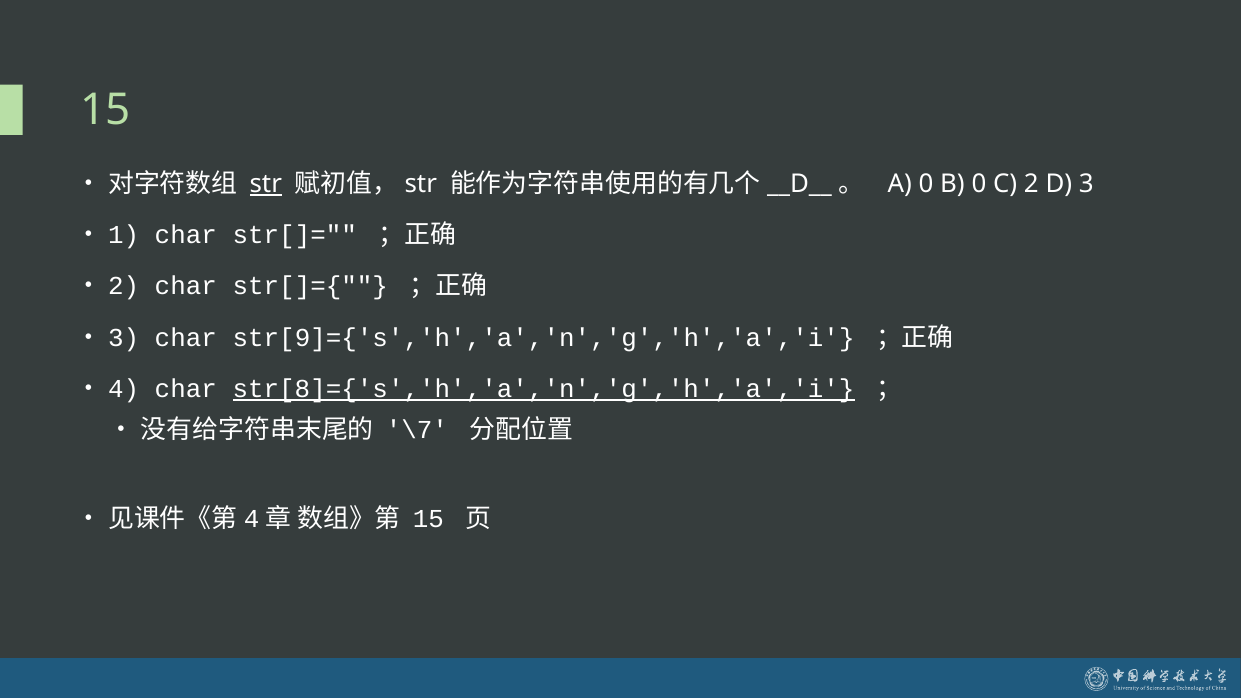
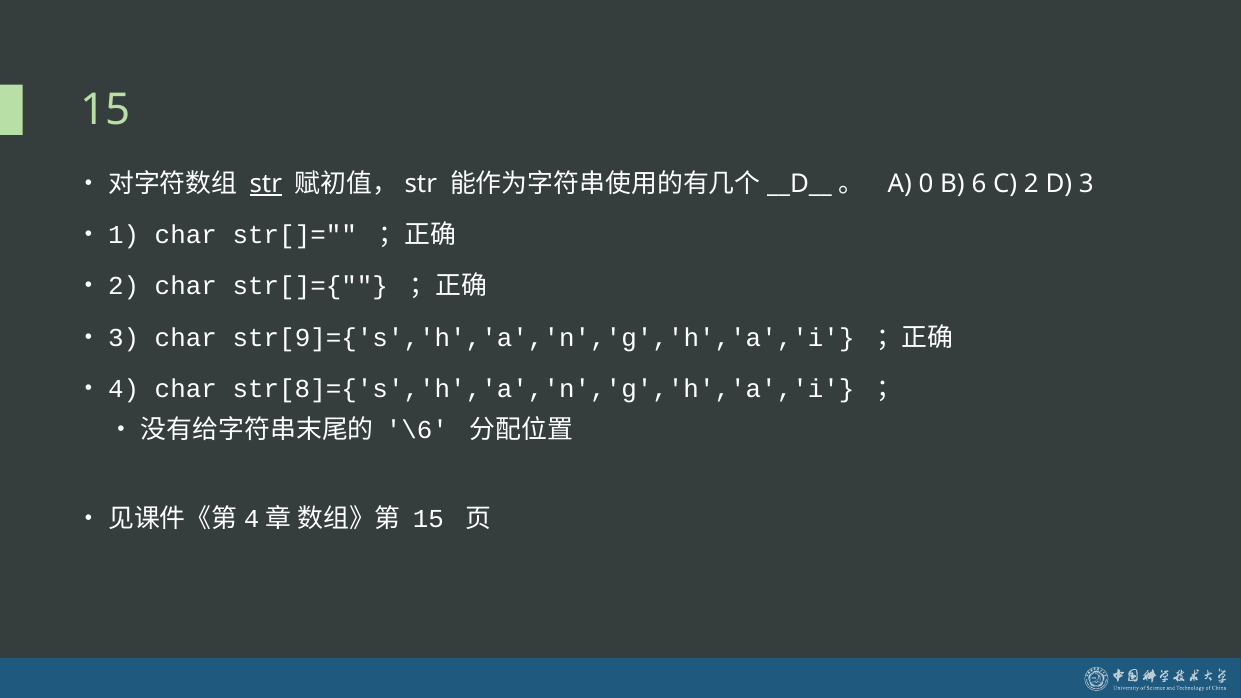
B 0: 0 -> 6 (979, 184)
str[8]={'s','h','a','n','g','h','a','i underline: present -> none (544, 389)
\7: \7 -> \6 (417, 430)
